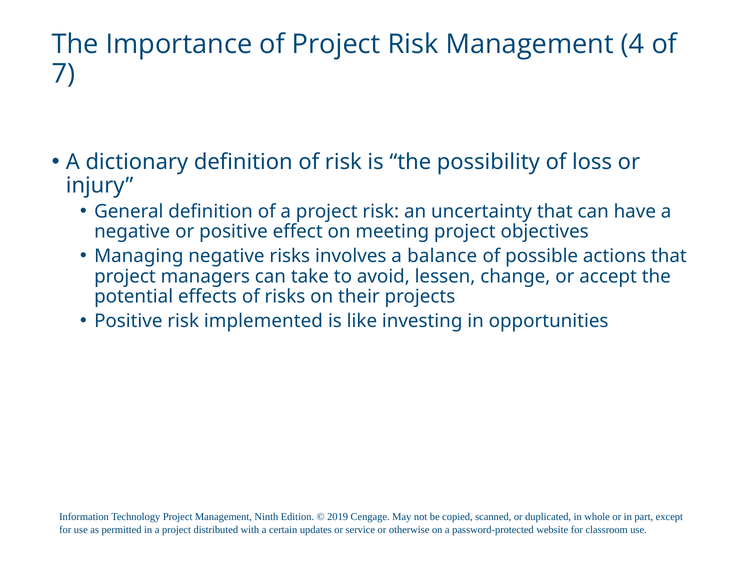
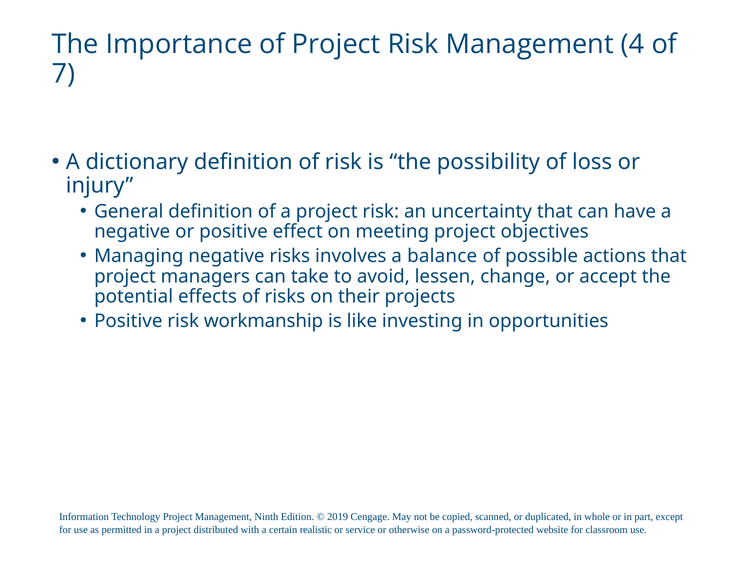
implemented: implemented -> workmanship (264, 321)
updates: updates -> realistic (316, 530)
